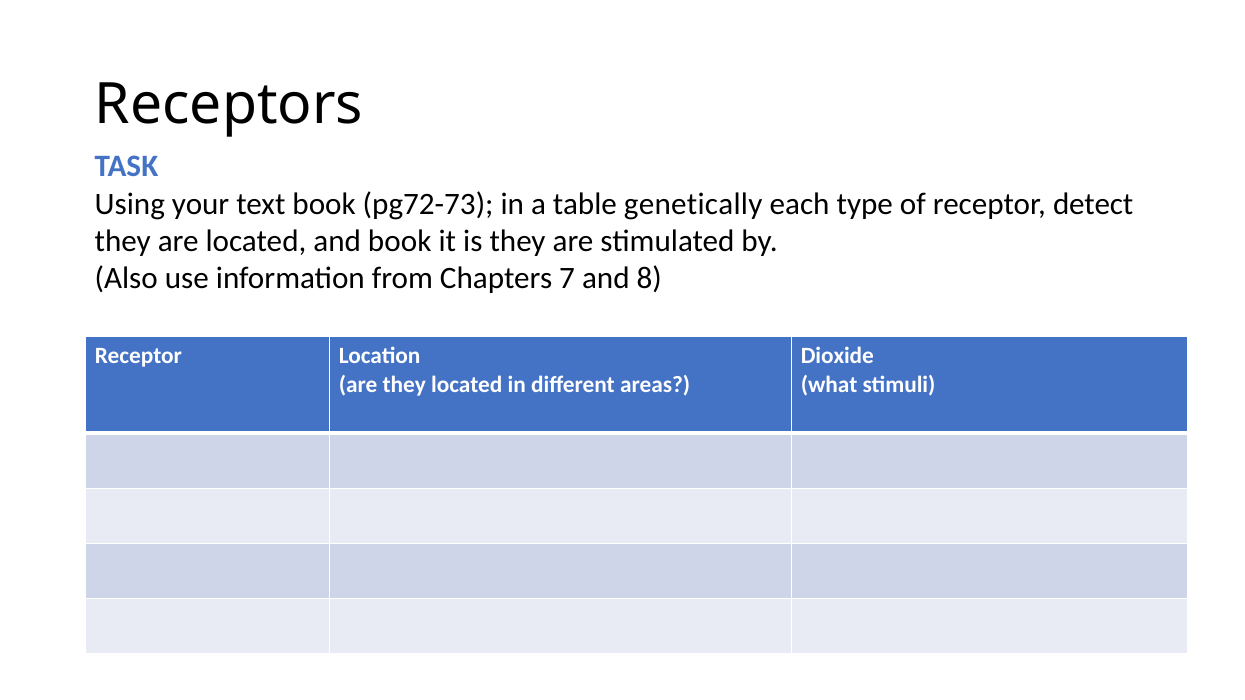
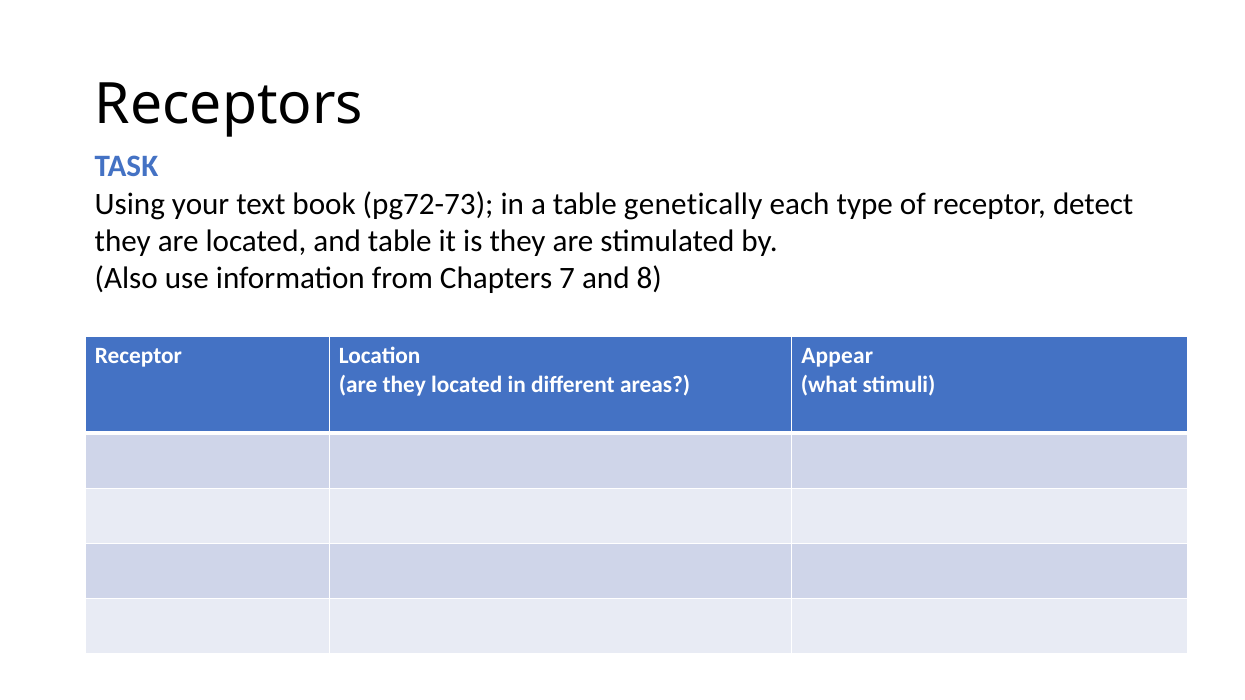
and book: book -> table (400, 241)
Dioxide: Dioxide -> Appear (837, 356)
